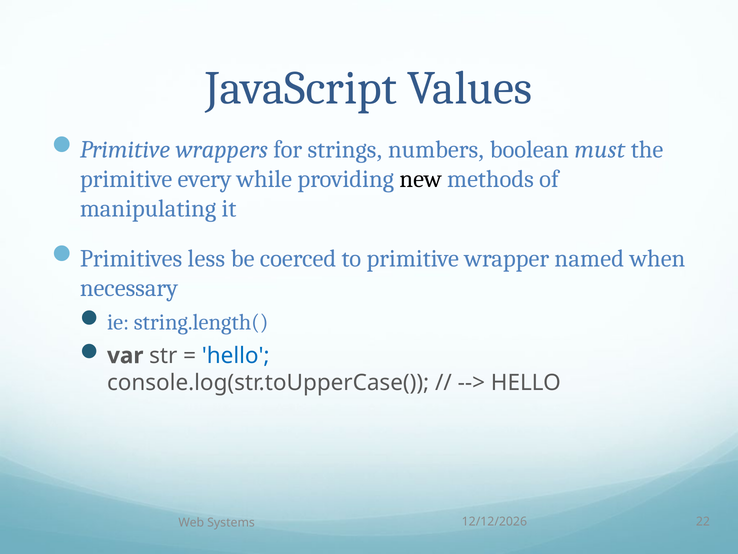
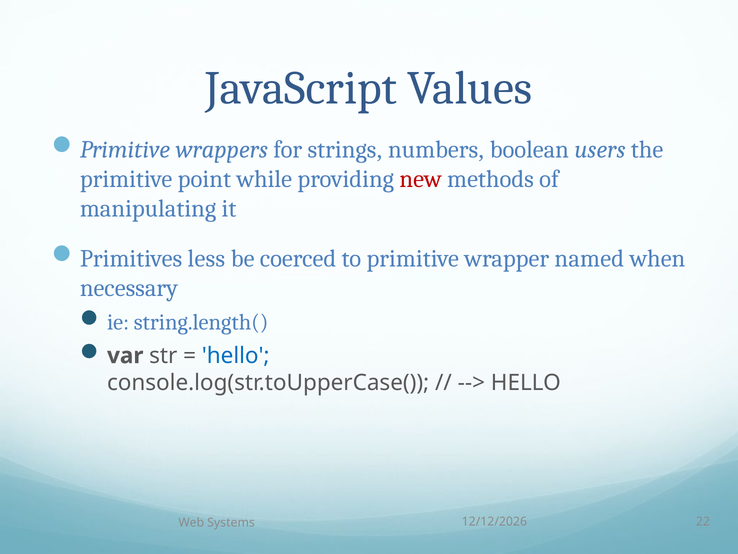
must: must -> users (600, 149)
every: every -> point (204, 179)
new colour: black -> red (421, 179)
